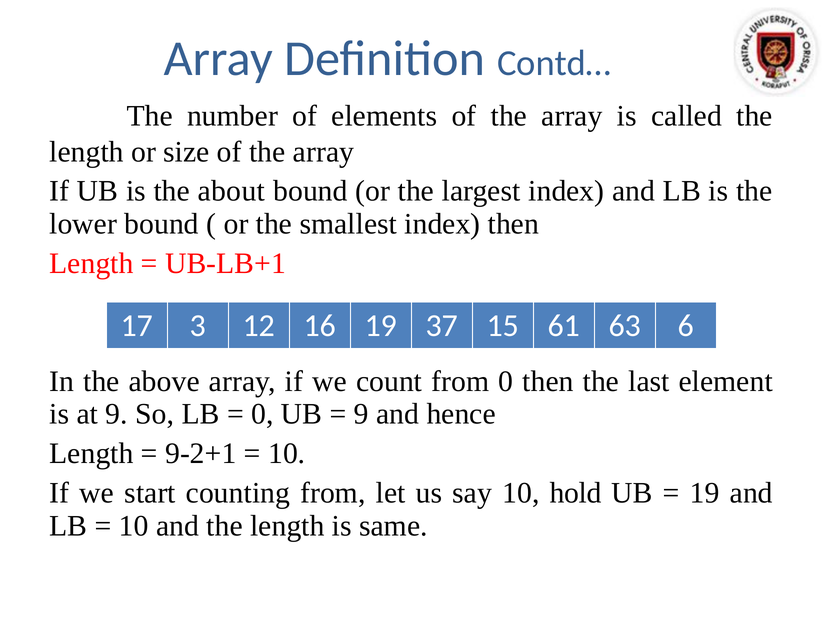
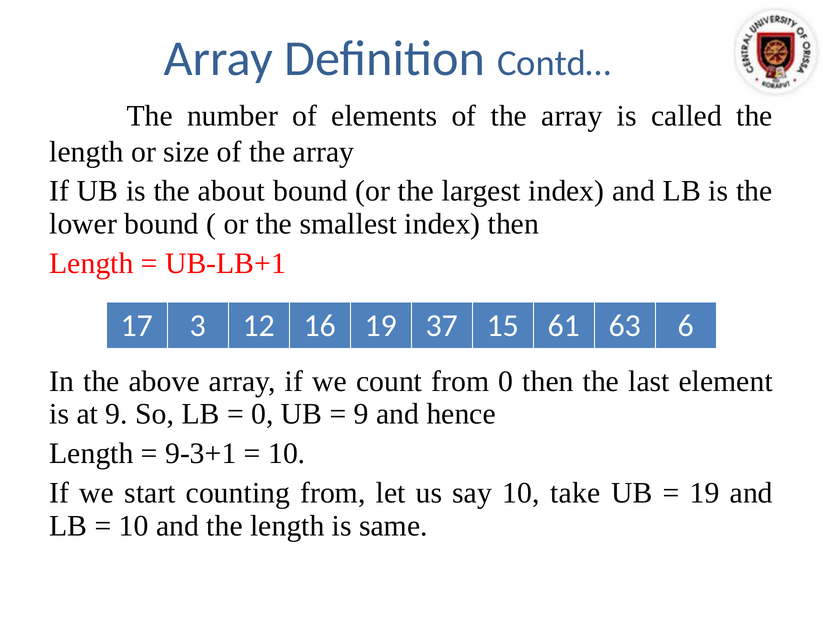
9-2+1: 9-2+1 -> 9-3+1 (201, 454)
hold: hold -> take (575, 493)
